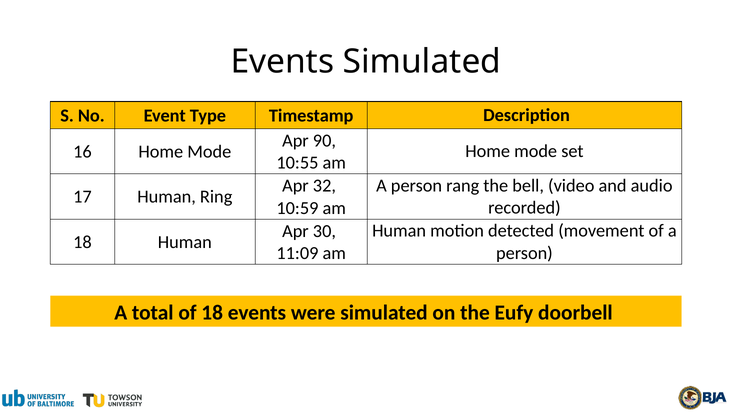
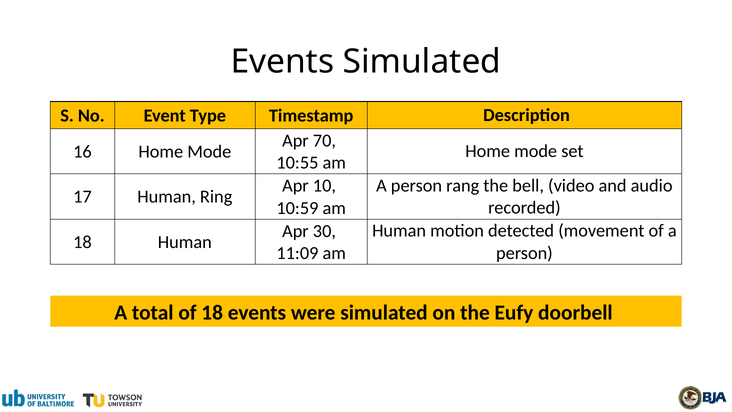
90: 90 -> 70 (324, 140)
32: 32 -> 10 (324, 186)
